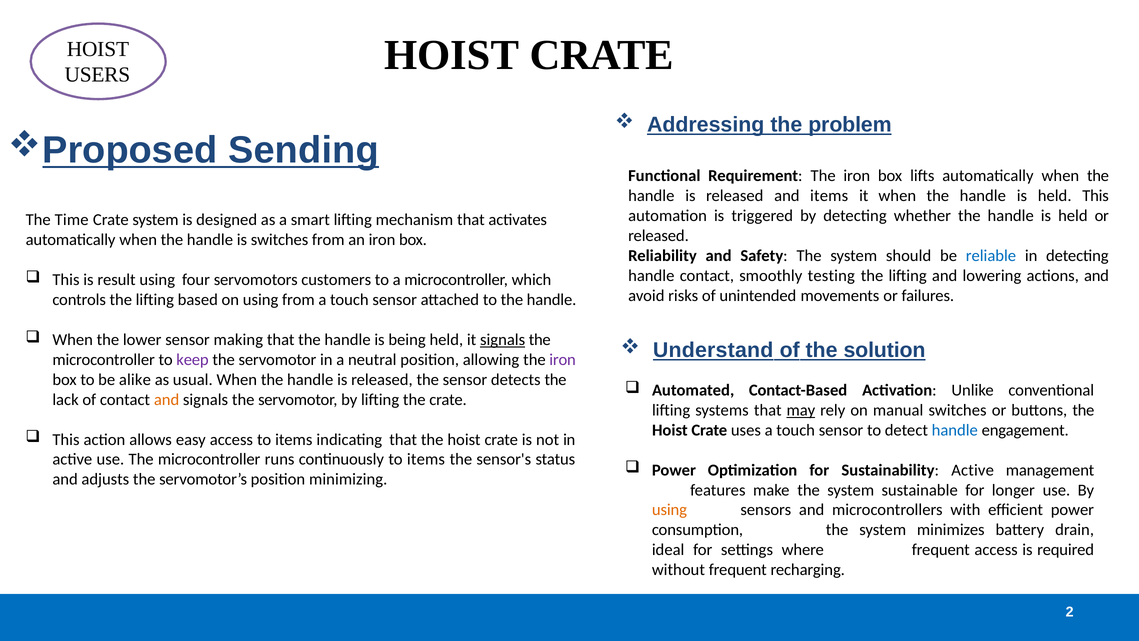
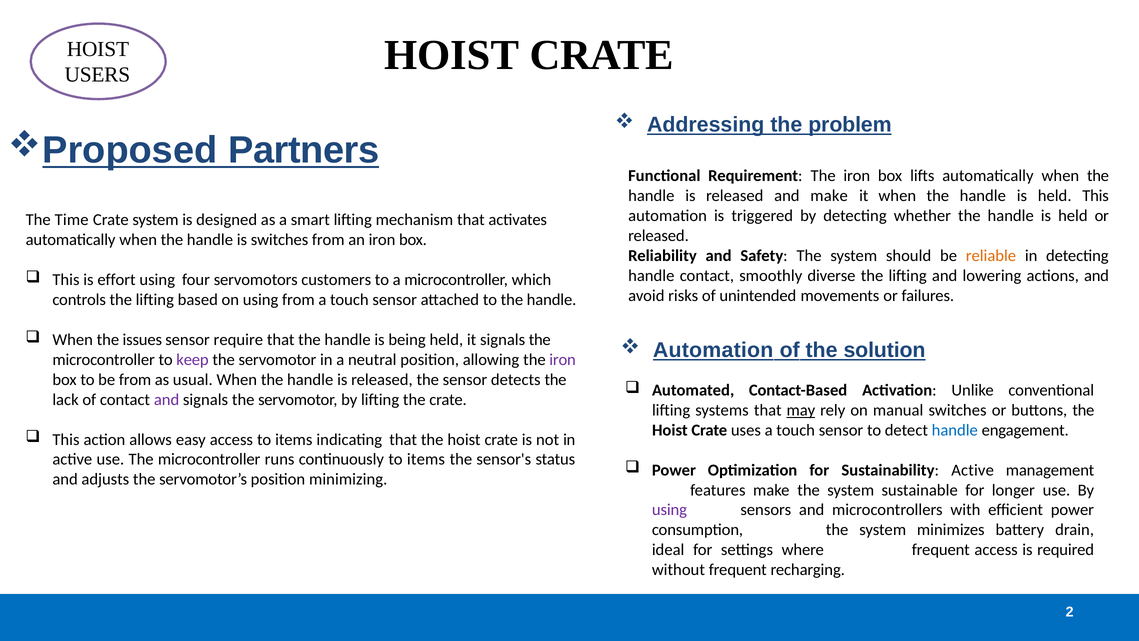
Sending: Sending -> Partners (304, 150)
and items: items -> make (829, 196)
reliable colour: blue -> orange (991, 256)
testing: testing -> diverse (831, 276)
result: result -> effort (116, 280)
lower: lower -> issues (142, 340)
making: making -> require (238, 340)
signals underline: present -> none (503, 340)
Understand: Understand -> Automation (713, 350)
be alike: alike -> from (135, 379)
and colour: orange -> purple (167, 399)
using colour: orange -> purple (669, 510)
